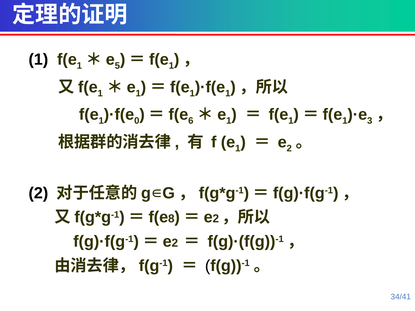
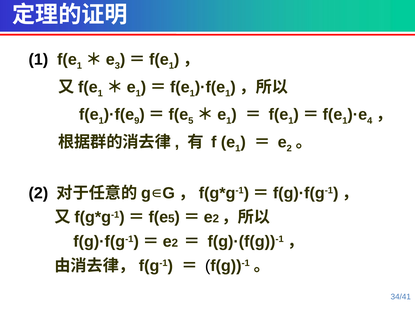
5: 5 -> 3 (117, 66)
0: 0 -> 9 (137, 121)
6: 6 -> 5 (191, 121)
3: 3 -> 4 (370, 121)
8: 8 -> 5 (171, 219)
